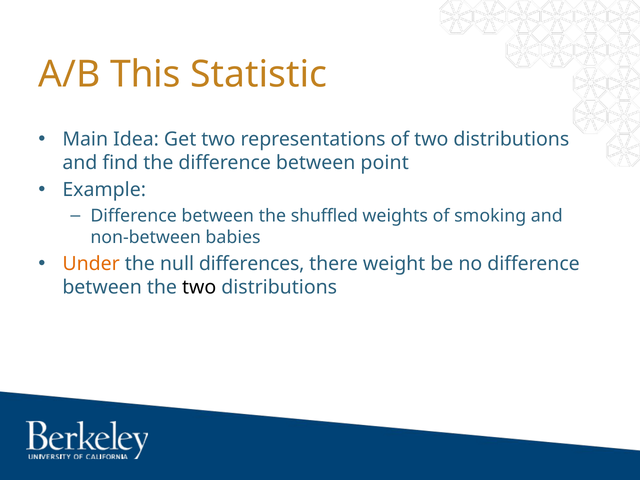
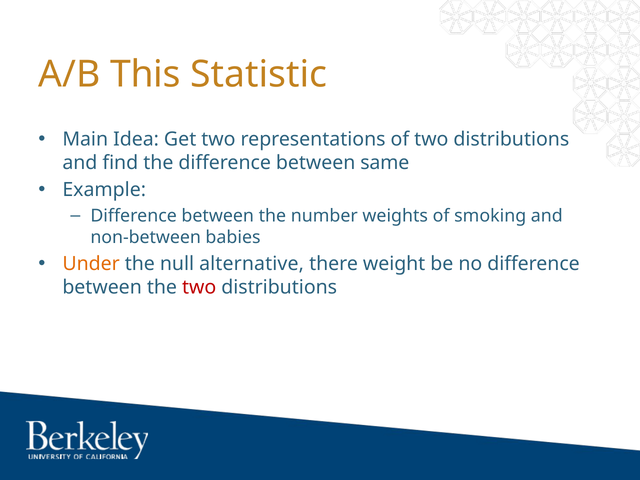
point: point -> same (385, 163)
shuffled: shuffled -> number (324, 216)
differences: differences -> alternative (252, 264)
two colour: black -> red (199, 287)
